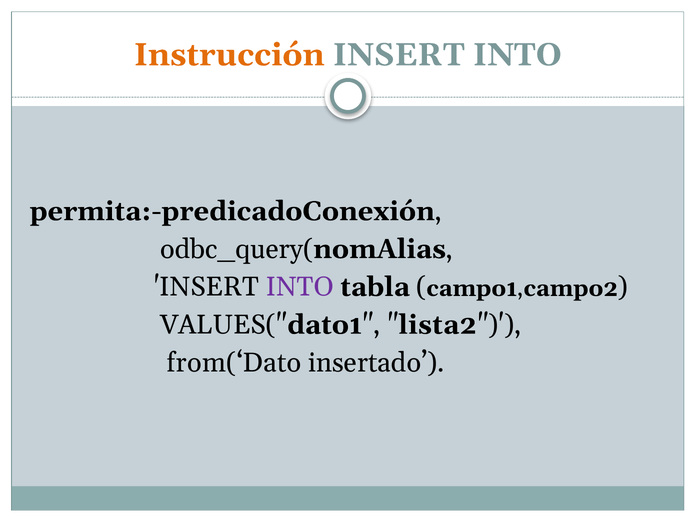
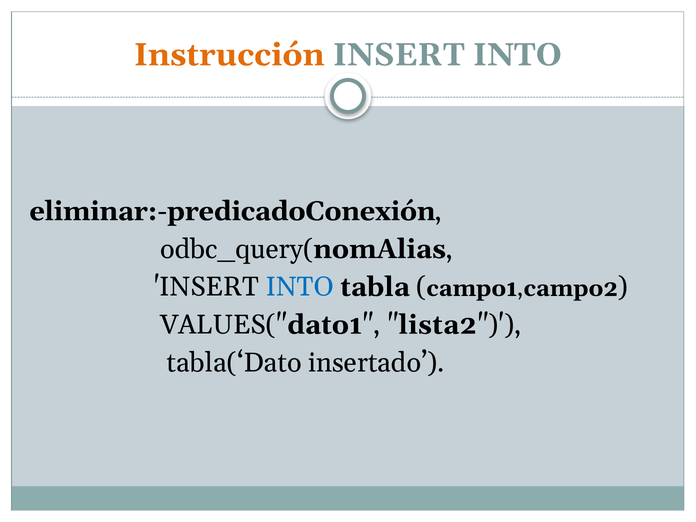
permita:-predicadoConexión: permita:-predicadoConexión -> eliminar:-predicadoConexión (232, 211)
INTO colour: purple -> blue (300, 287)
from(‘Dato: from(‘Dato -> tabla(‘Dato (234, 363)
